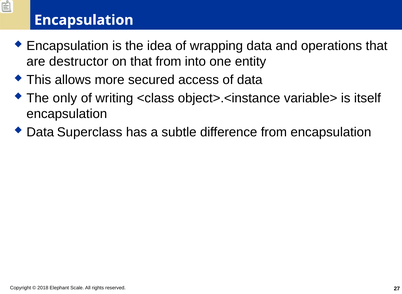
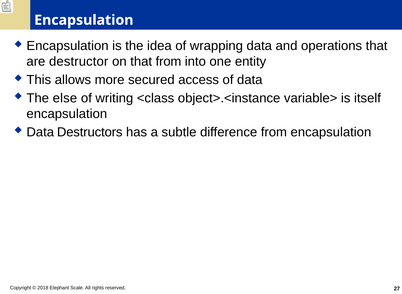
only: only -> else (65, 98)
Superclass: Superclass -> Destructors (90, 132)
